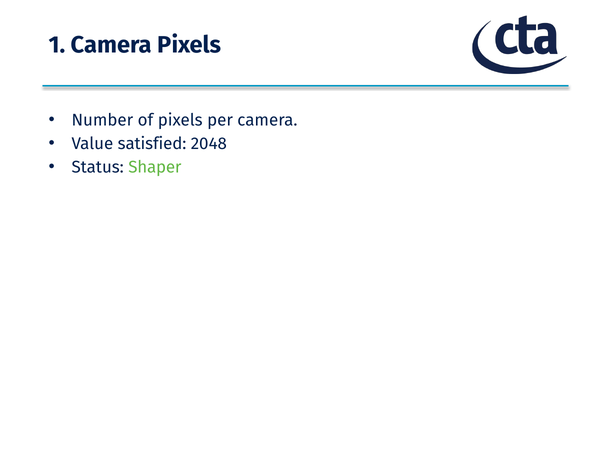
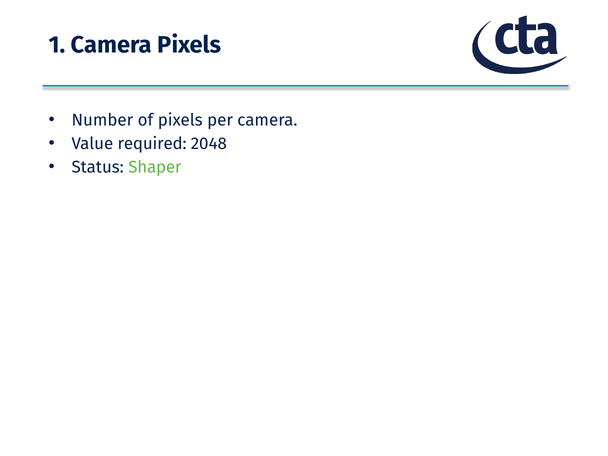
satisfied: satisfied -> required (152, 144)
